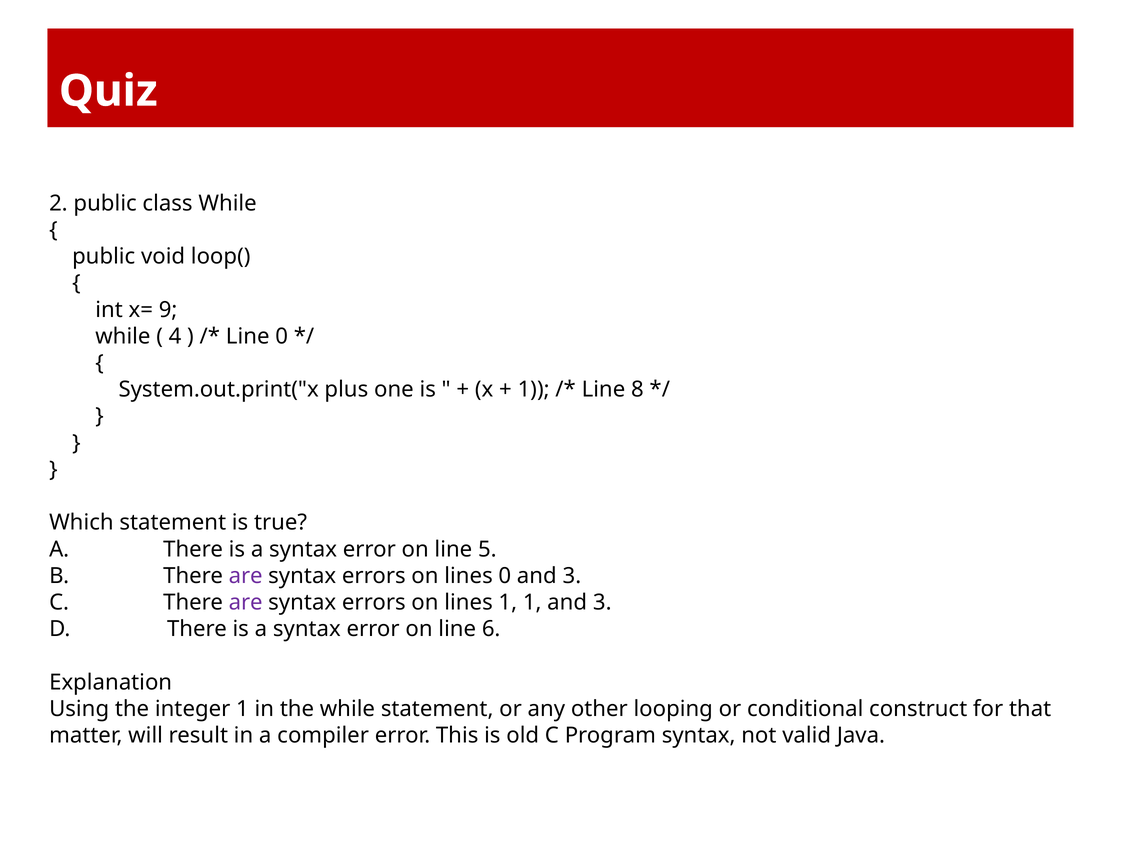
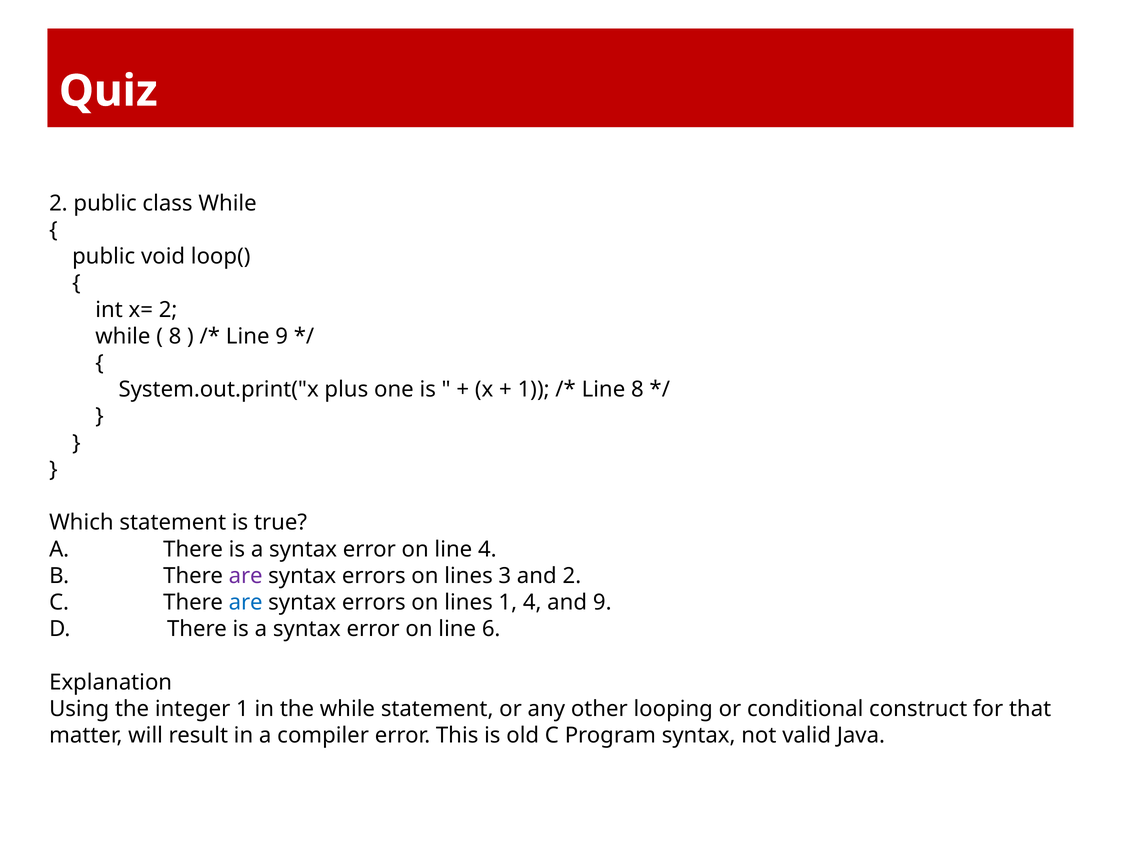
x= 9: 9 -> 2 (168, 310)
4: 4 -> 8 (175, 336)
Line 0: 0 -> 9 (282, 336)
line 5: 5 -> 4 (487, 549)
lines 0: 0 -> 3 (505, 576)
3: 3 -> 2 (572, 576)
are colour: purple -> blue (246, 602)
1 1: 1 -> 4 (532, 602)
3: 3 -> 9 (602, 602)
